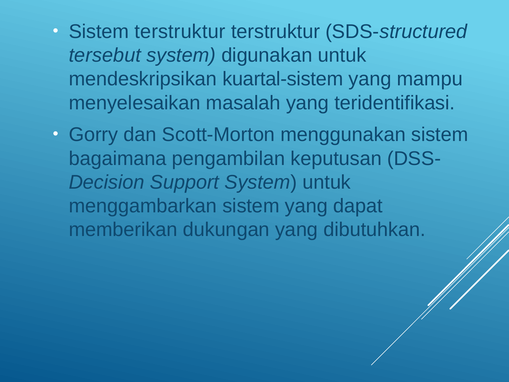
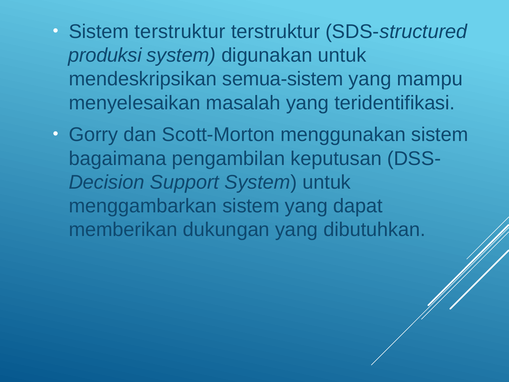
tersebut: tersebut -> produksi (105, 55)
kuartal-sistem: kuartal-sistem -> semua-sistem (283, 79)
